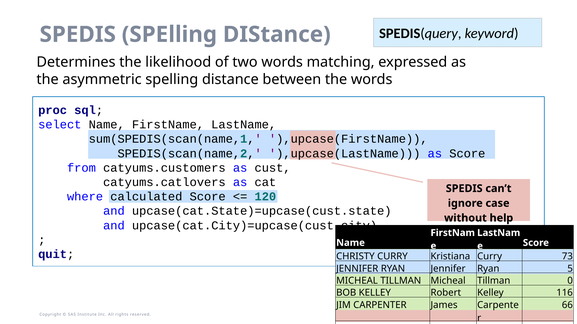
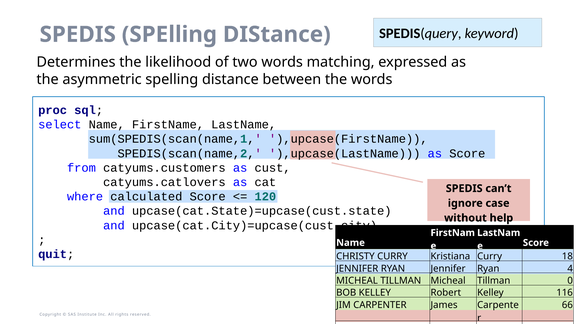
73: 73 -> 18 (567, 257)
5: 5 -> 4 (570, 269)
